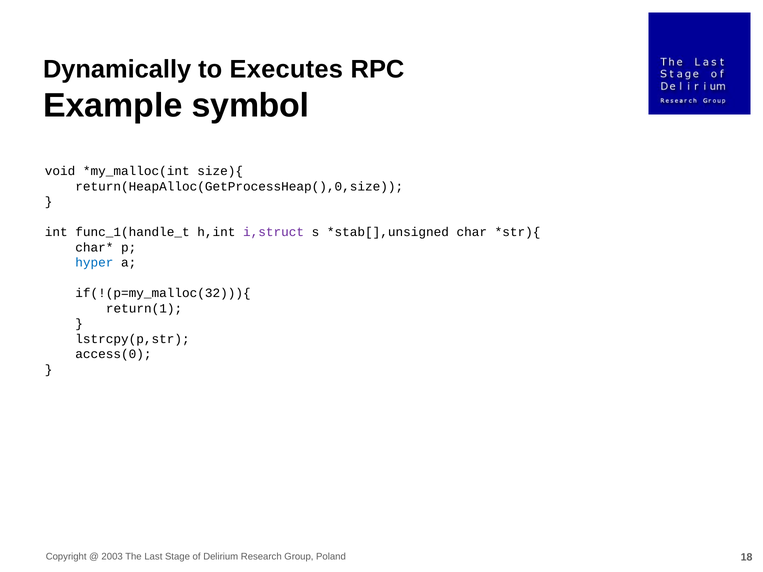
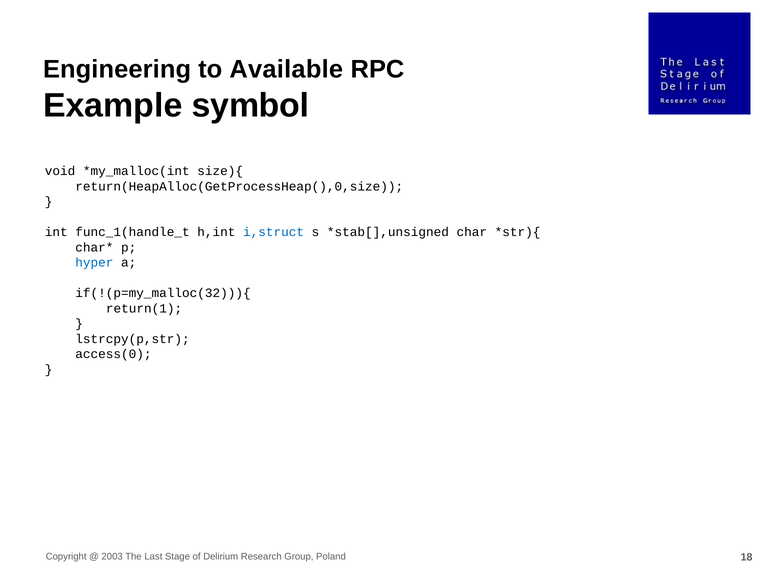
Dynamically: Dynamically -> Engineering (117, 69)
Executes: Executes -> Available (286, 69)
i,struct colour: purple -> blue (274, 232)
